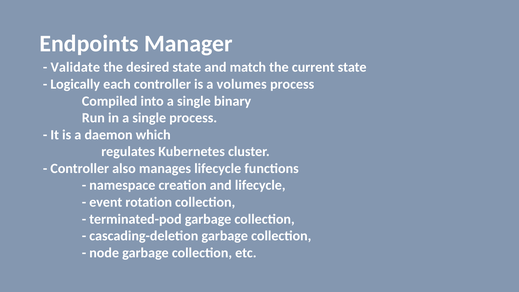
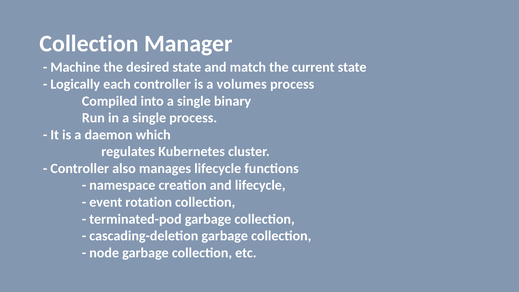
Endpoints: Endpoints -> Collection (89, 44)
Validate: Validate -> Machine (75, 67)
